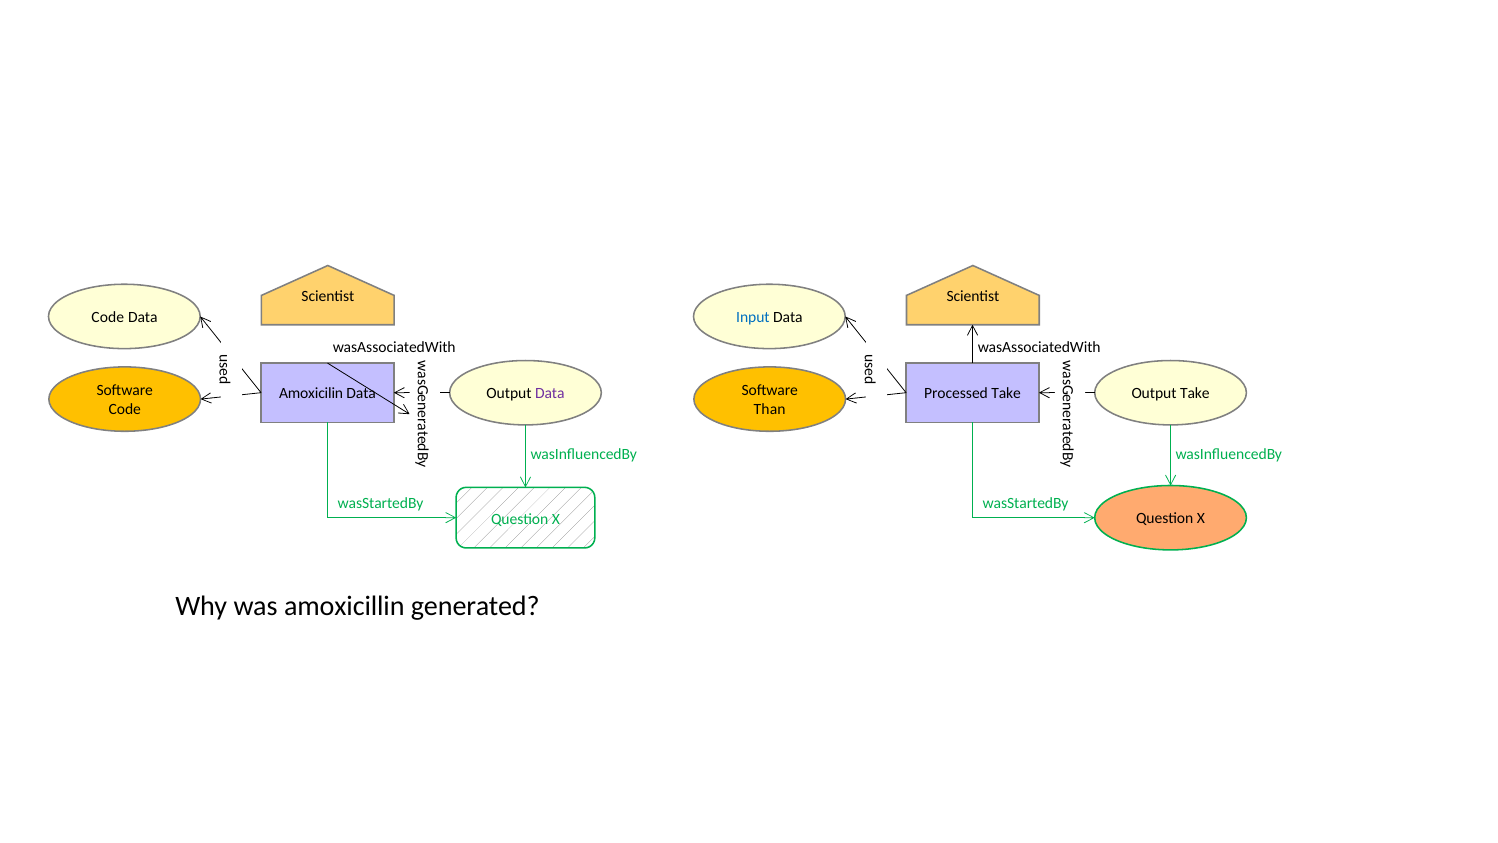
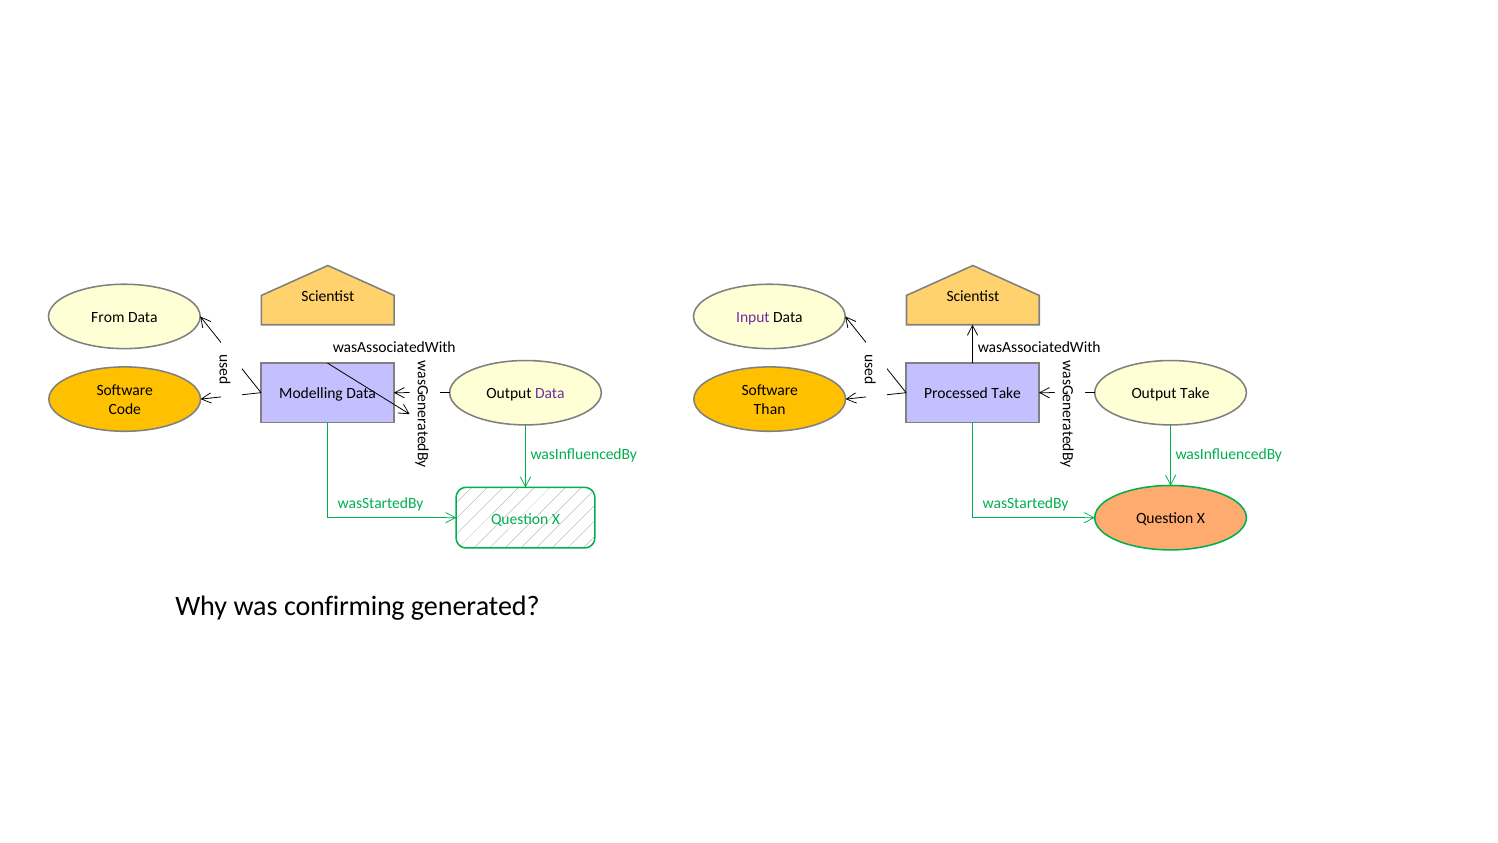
Code: Code -> From (108, 317)
Input colour: blue -> purple (753, 317)
Amoxicilin: Amoxicilin -> Modelling (311, 394)
amoxicillin: amoxicillin -> confirming (344, 606)
